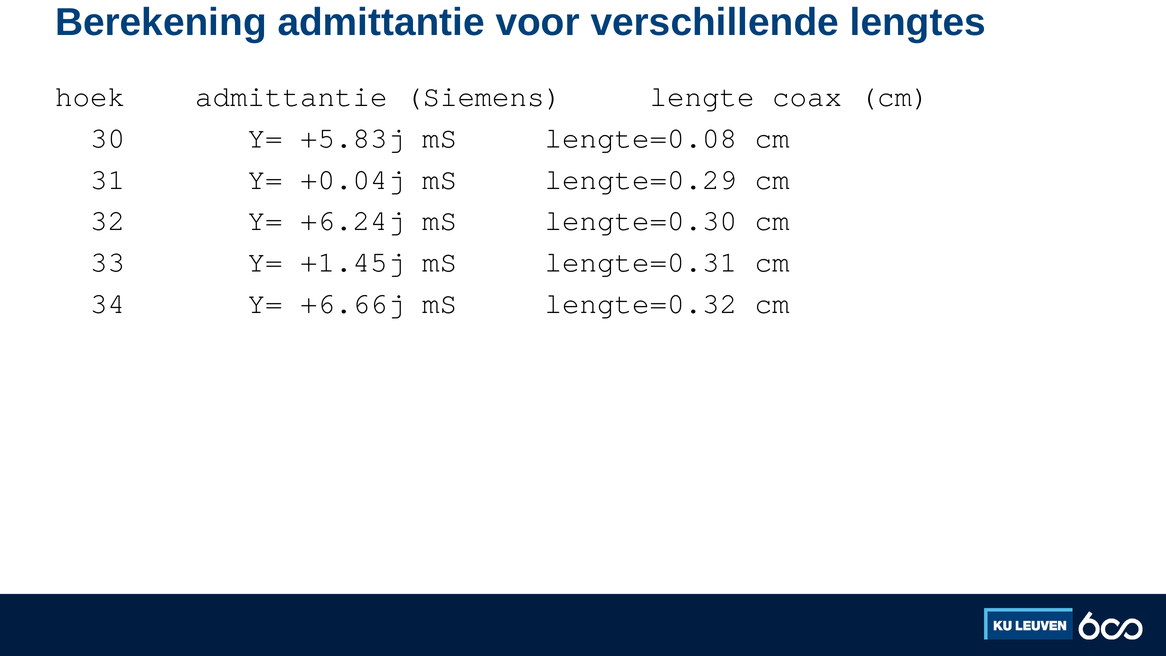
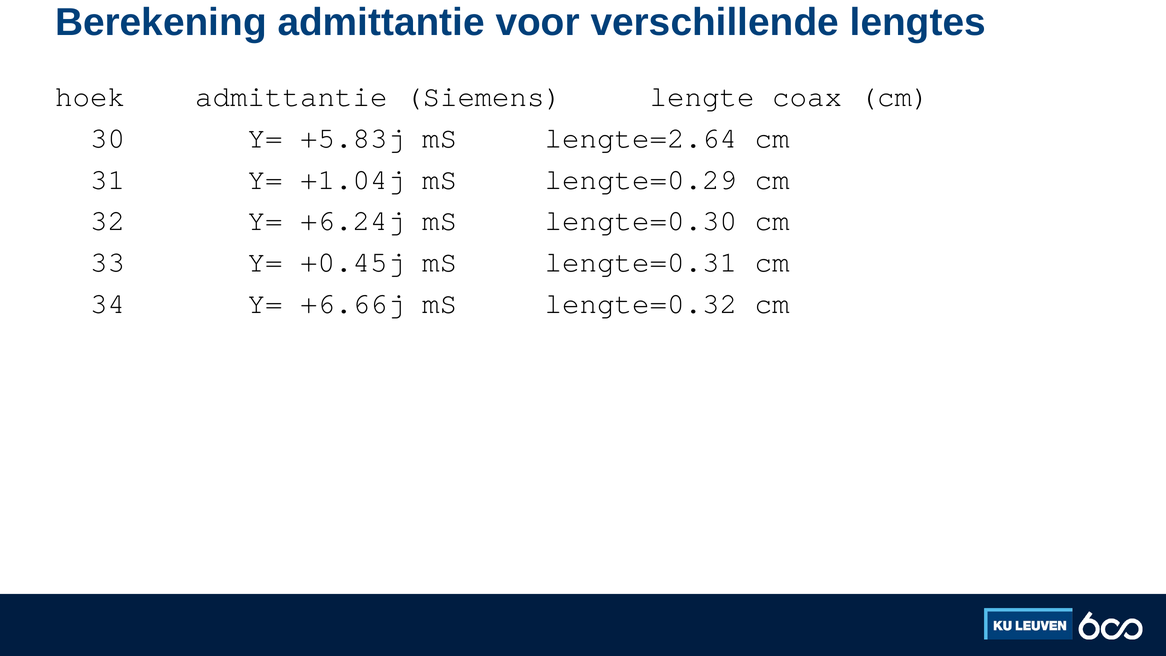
lengte=0.08: lengte=0.08 -> lengte=2.64 (641, 138)
+0.04j: +0.04j -> +1.04j (353, 179)
+1.45j: +1.45j -> +0.45j (353, 262)
